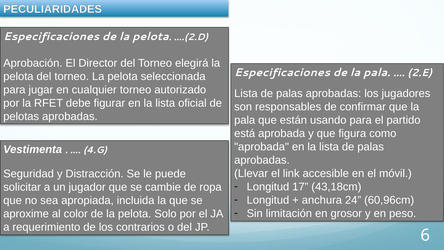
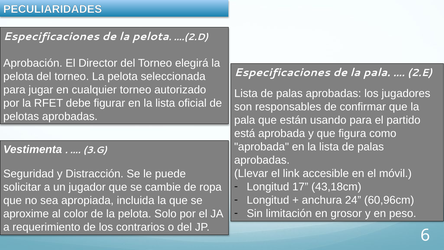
4.G: 4.G -> 3.G (95, 150)
